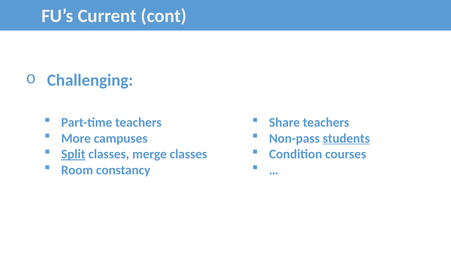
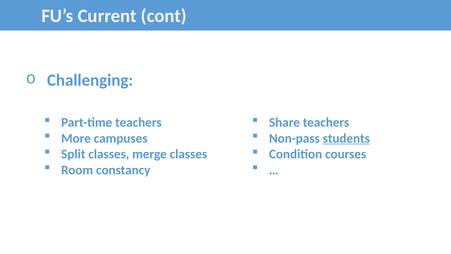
Split underline: present -> none (73, 154)
